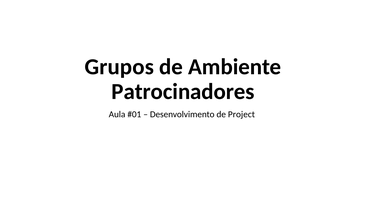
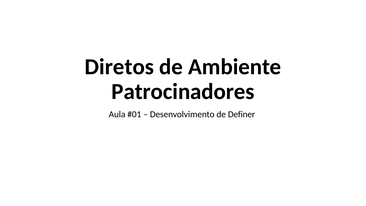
Grupos: Grupos -> Diretos (119, 67)
Project: Project -> Definer (242, 114)
